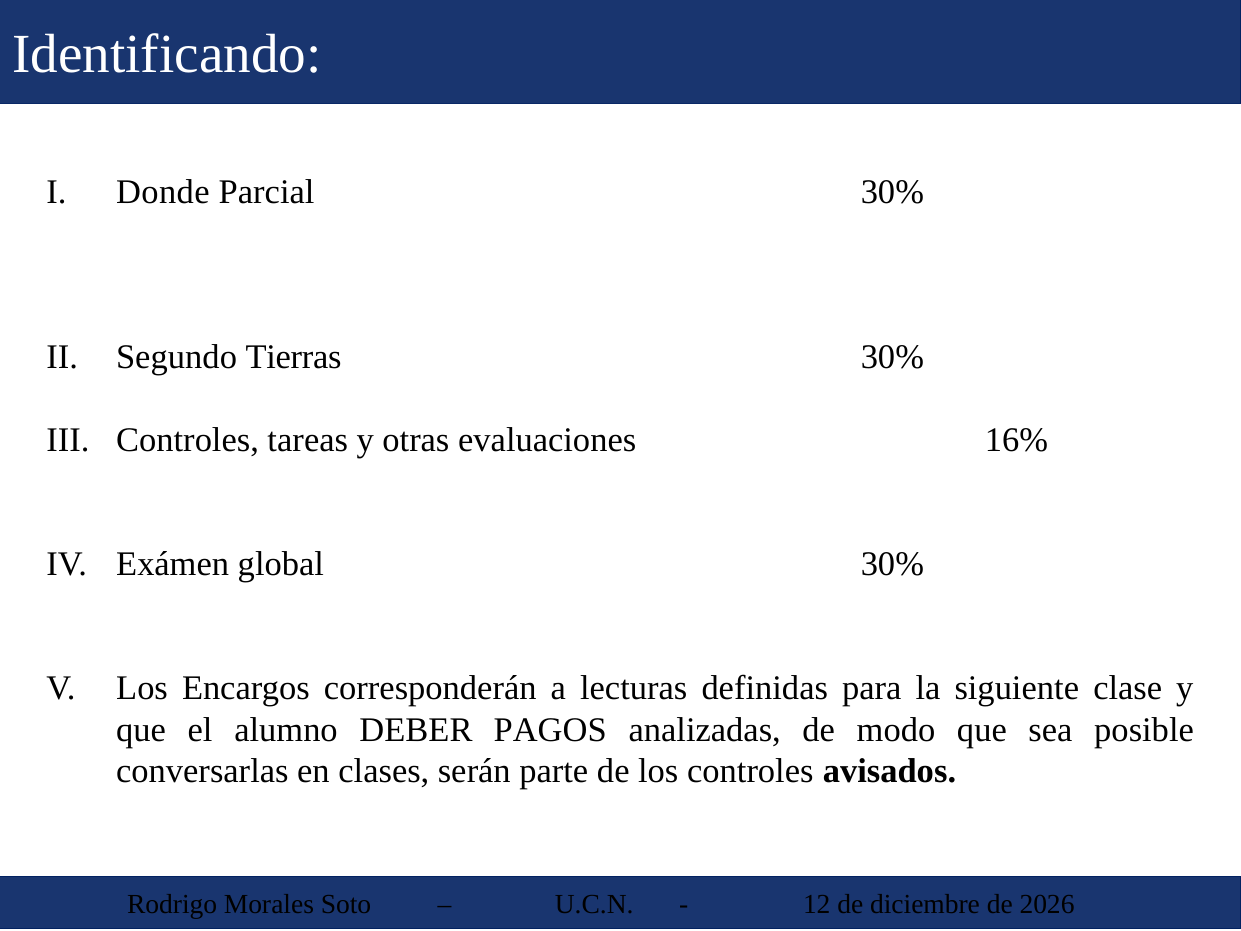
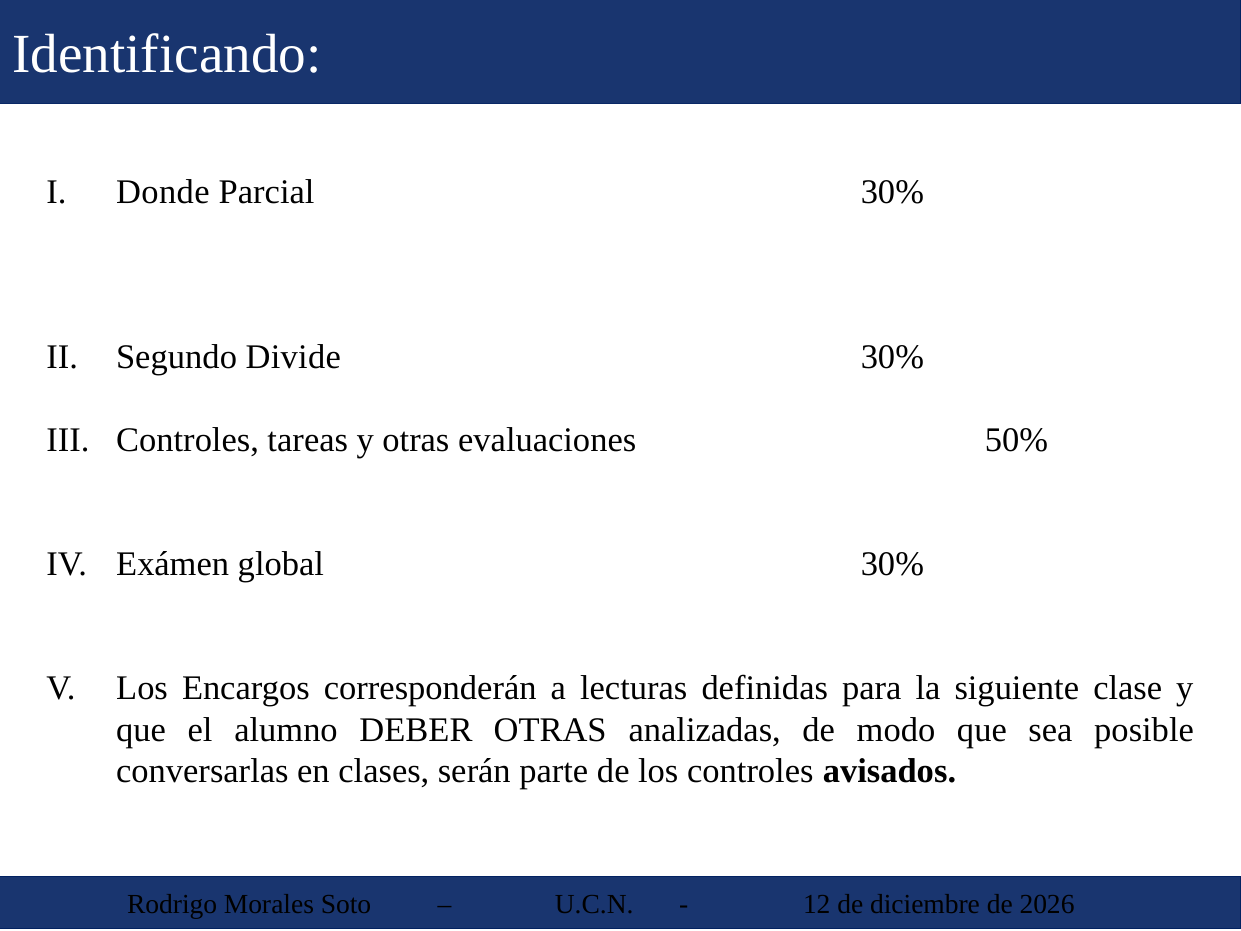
Tierras: Tierras -> Divide (293, 357)
16%: 16% -> 50% (1017, 440)
DEBER PAGOS: PAGOS -> OTRAS (550, 730)
